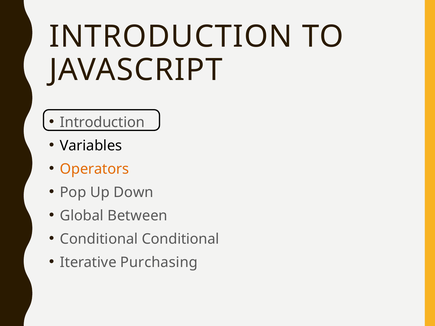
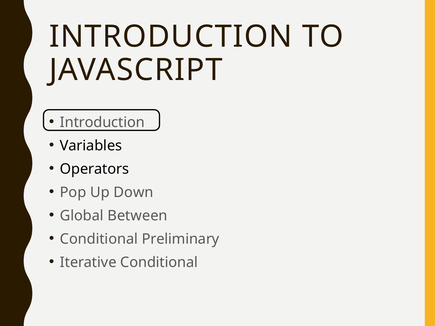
Operators colour: orange -> black (94, 169)
Conditional Conditional: Conditional -> Preliminary (181, 239)
Iterative Purchasing: Purchasing -> Conditional (159, 263)
